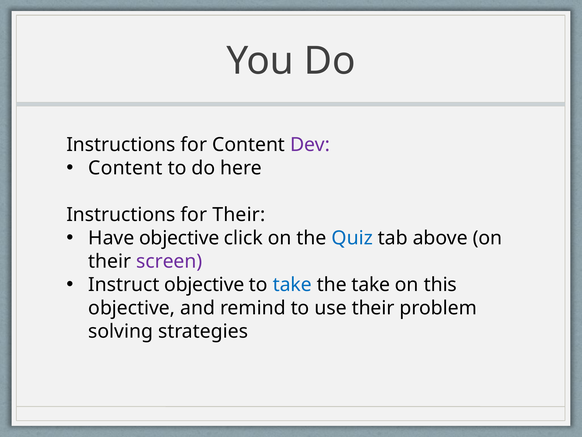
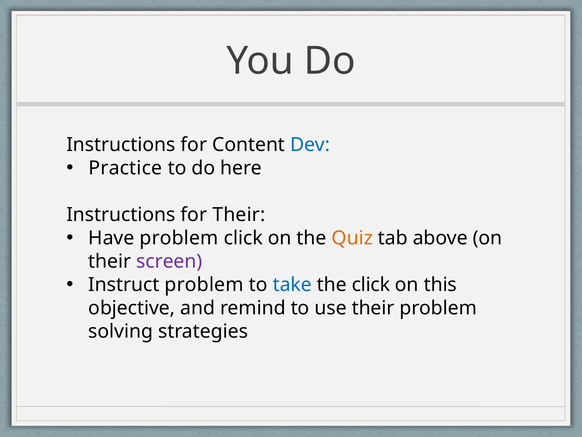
Dev colour: purple -> blue (310, 145)
Content: Content -> Practice (125, 168)
Have objective: objective -> problem (179, 238)
Quiz colour: blue -> orange (352, 238)
Instruct objective: objective -> problem (204, 284)
the take: take -> click (371, 284)
